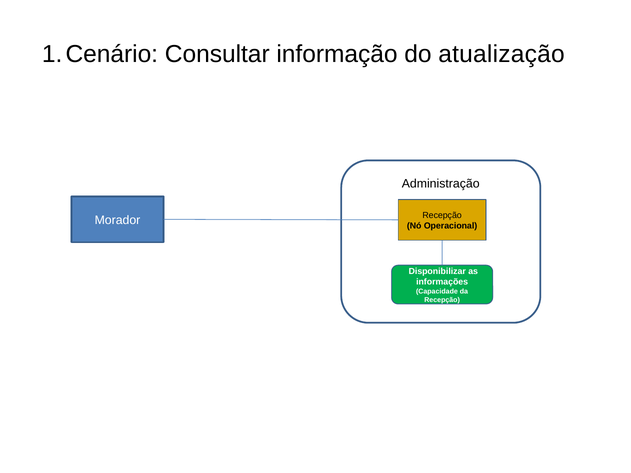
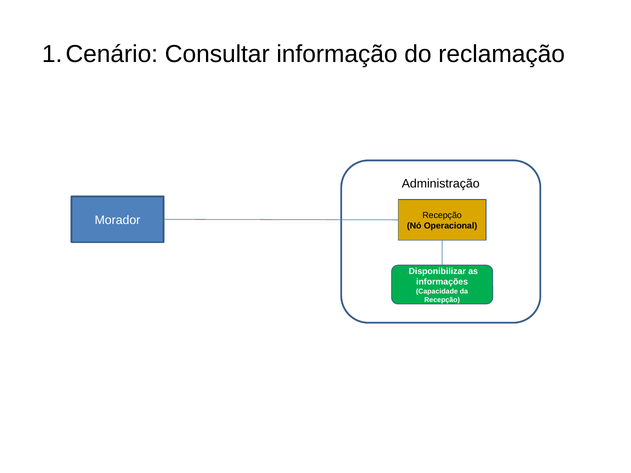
atualização: atualização -> reclamação (502, 54)
